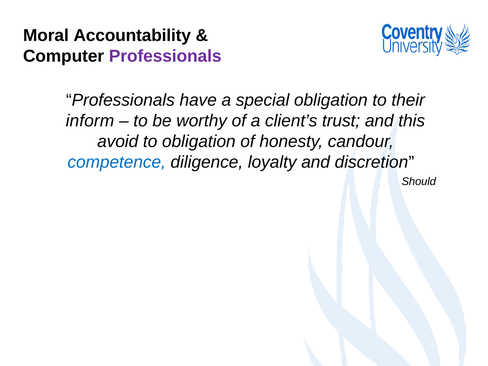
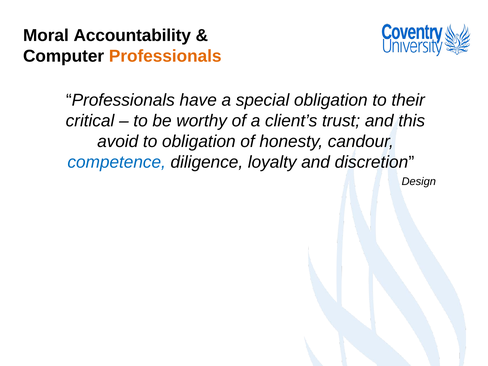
Professionals colour: purple -> orange (165, 56)
inform: inform -> critical (90, 121)
Should: Should -> Design (419, 181)
